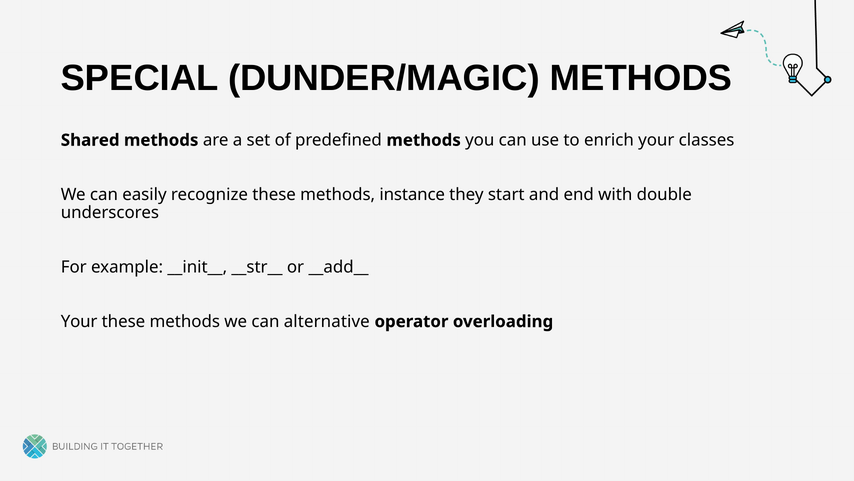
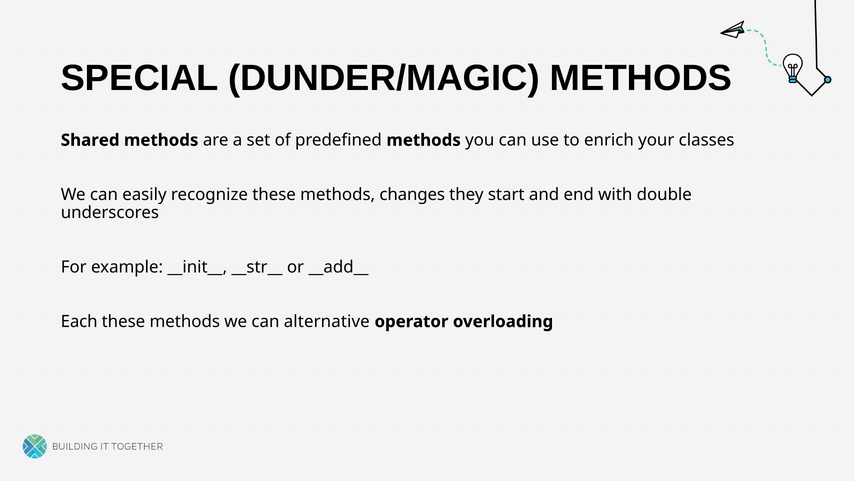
instance: instance -> changes (412, 194)
Your: Your -> Each (79, 321)
